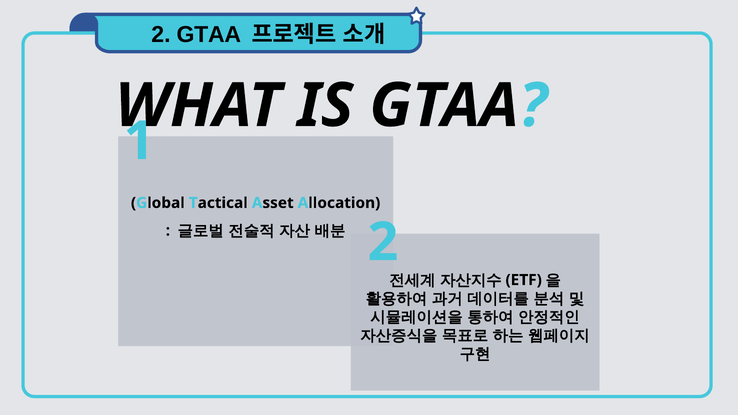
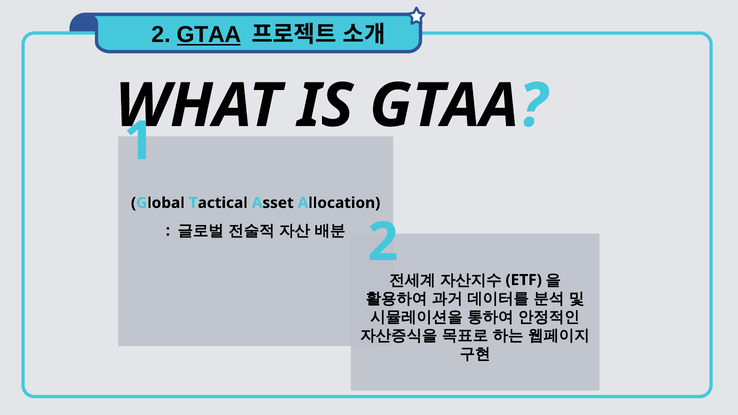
GTAA underline: none -> present (209, 35)
